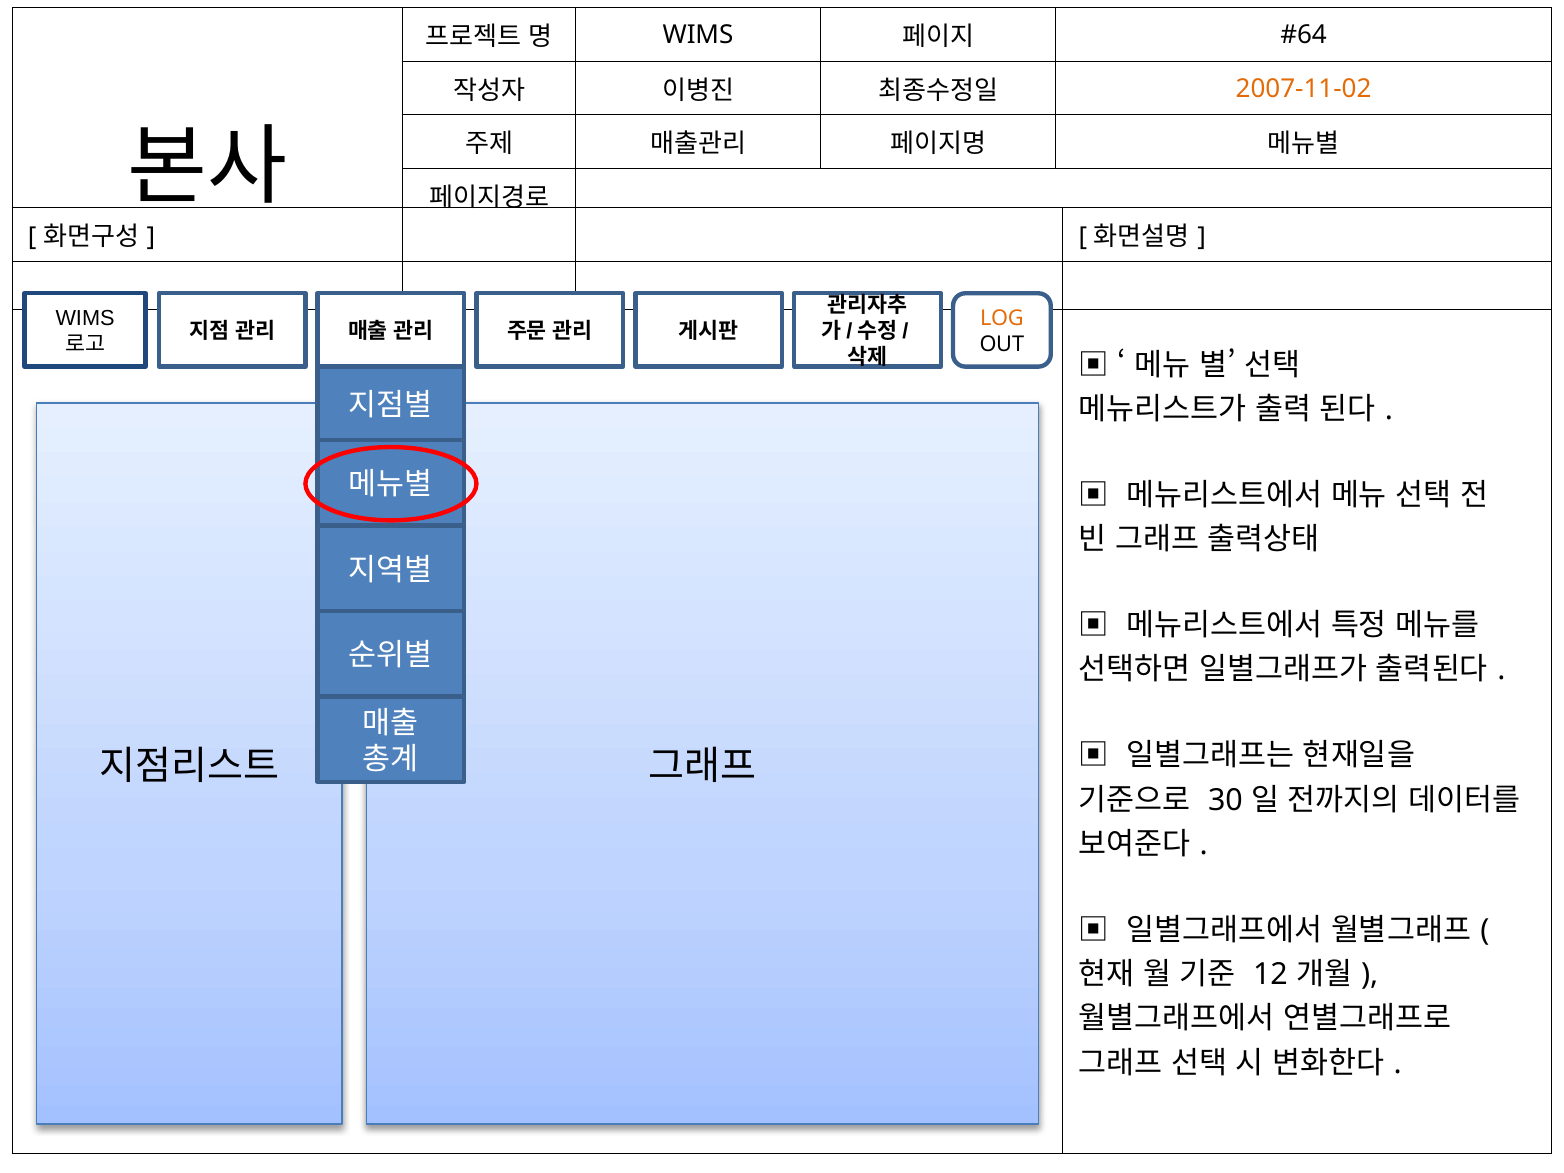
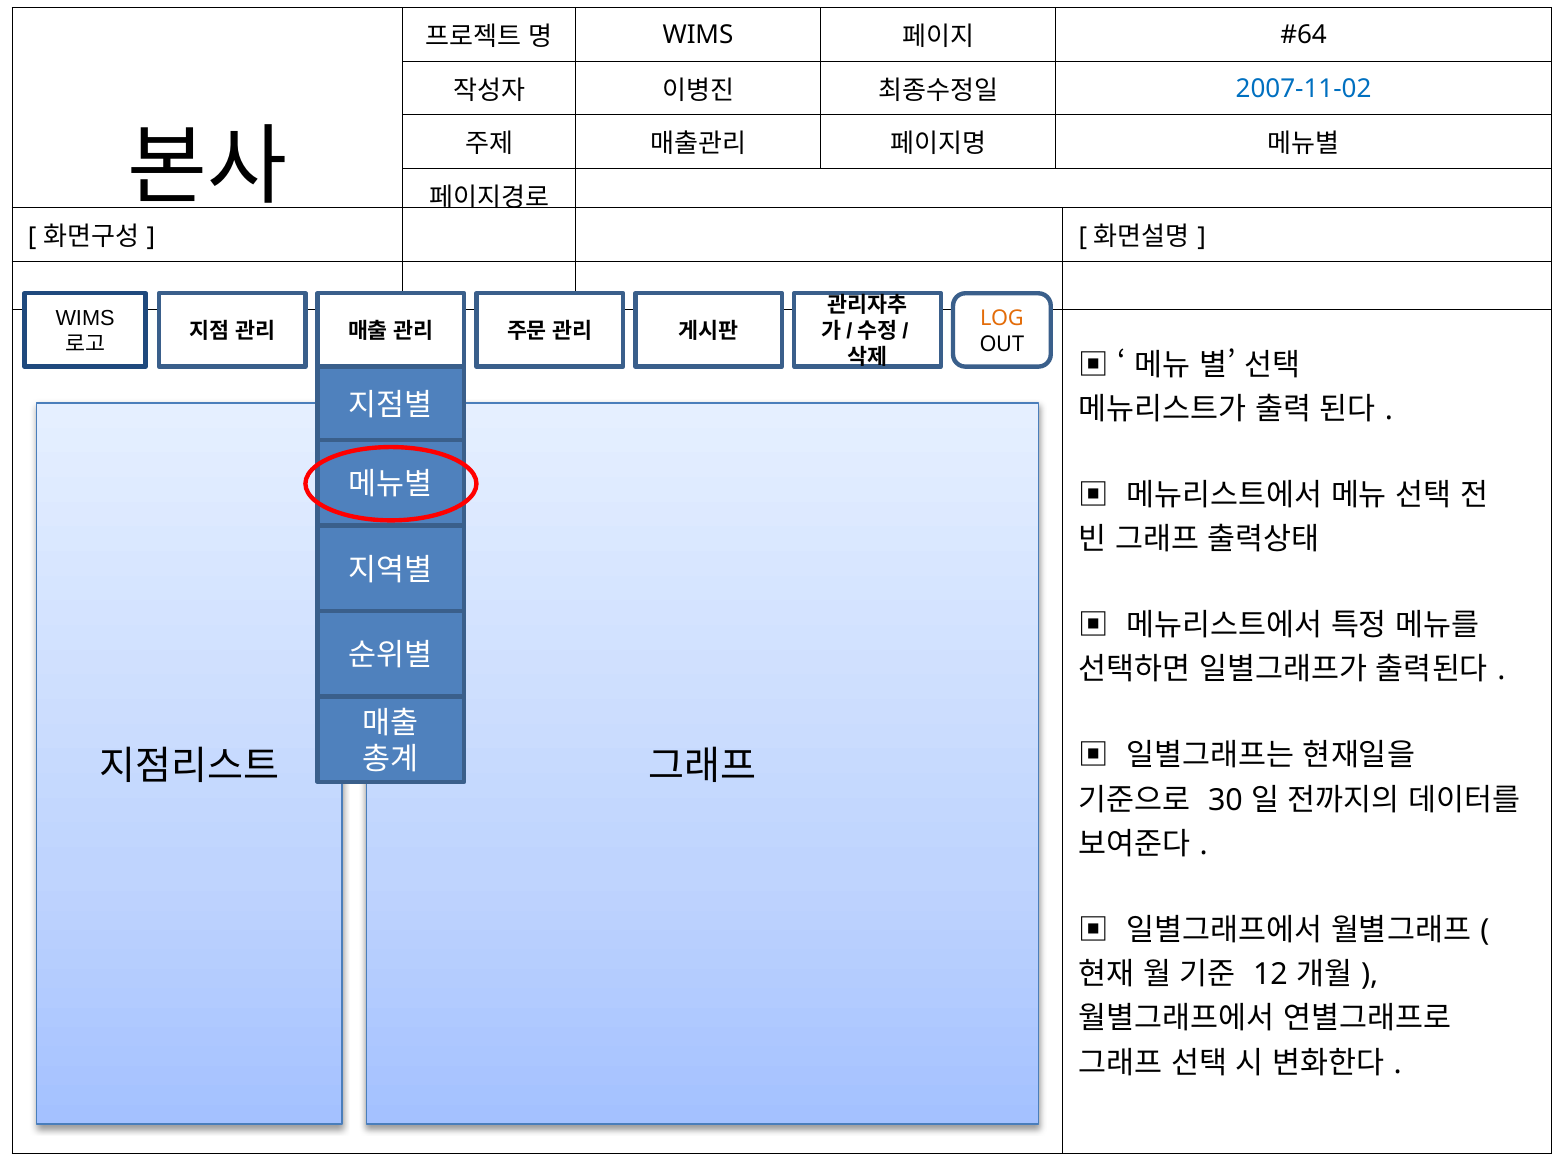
2007-11-02 colour: orange -> blue (1304, 89)
